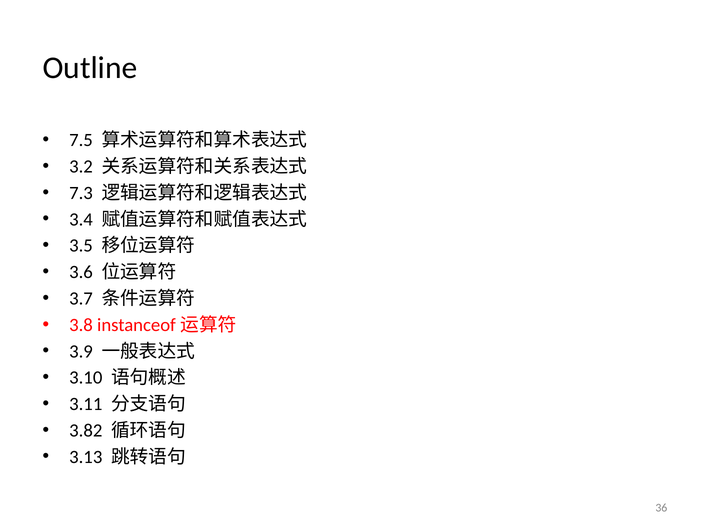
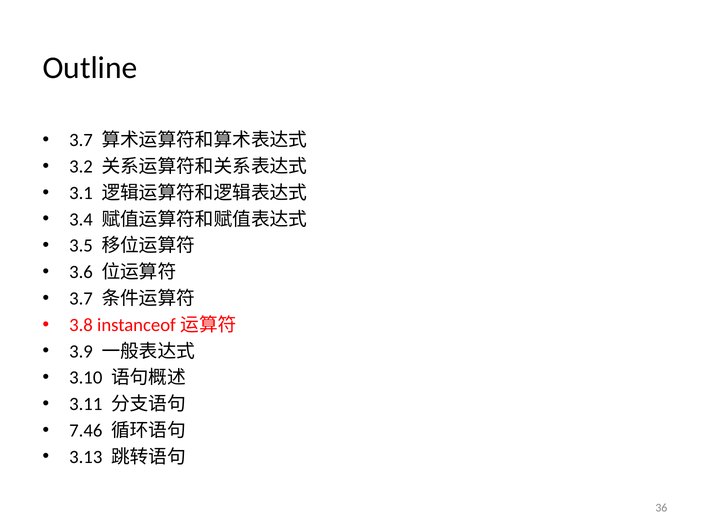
7.5: 7.5 -> 3.7 (81, 140)
7.3: 7.3 -> 3.1 (81, 193)
3.82: 3.82 -> 7.46 (86, 431)
